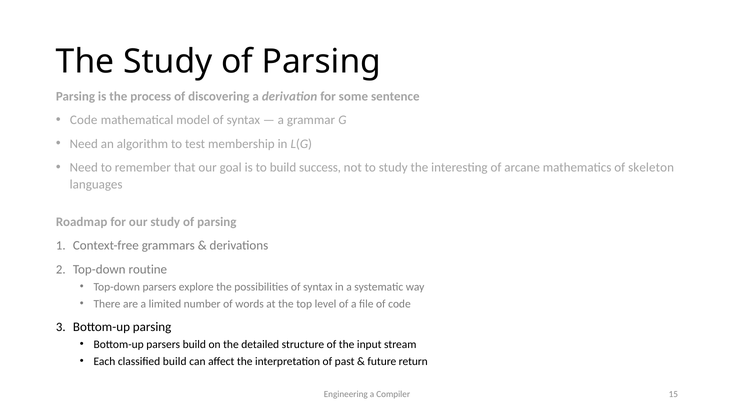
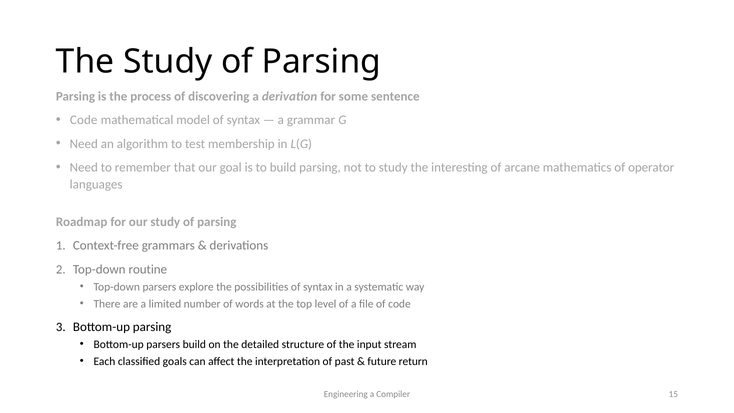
build success: success -> parsing (320, 167)
skeleton: skeleton -> operator (651, 167)
classified build: build -> goals (175, 361)
